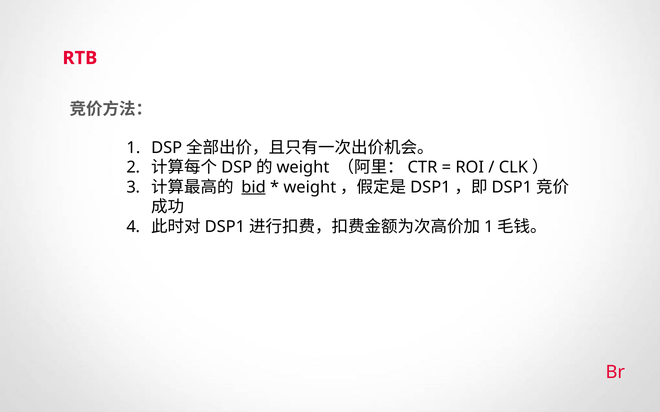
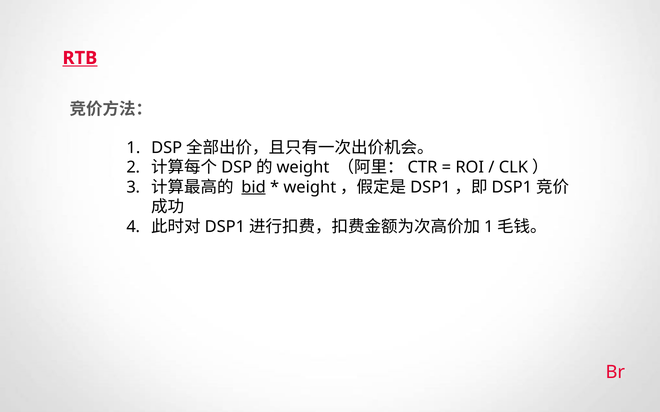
RTB underline: none -> present (80, 58)
